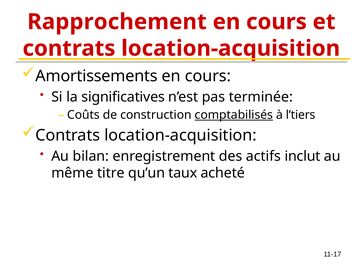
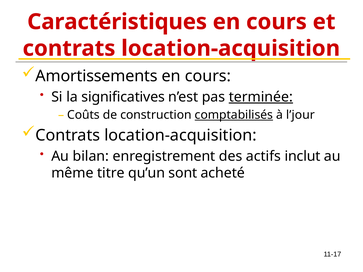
Rapprochement: Rapprochement -> Caractéristiques (117, 22)
terminée underline: none -> present (261, 97)
l’tiers: l’tiers -> l’jour (301, 115)
taux: taux -> sont (183, 173)
